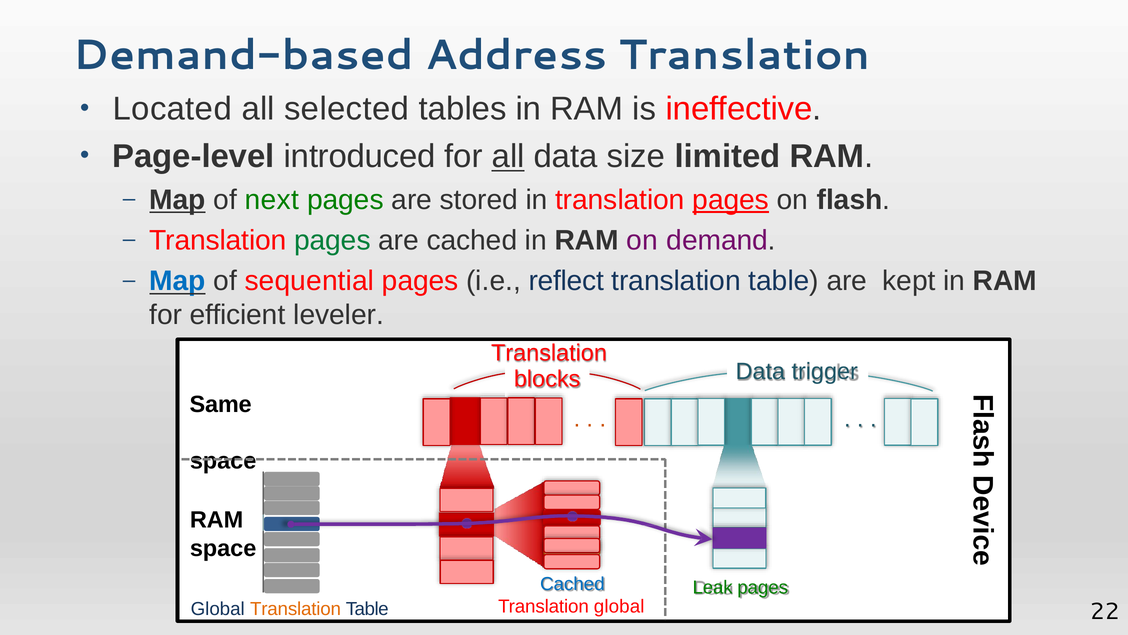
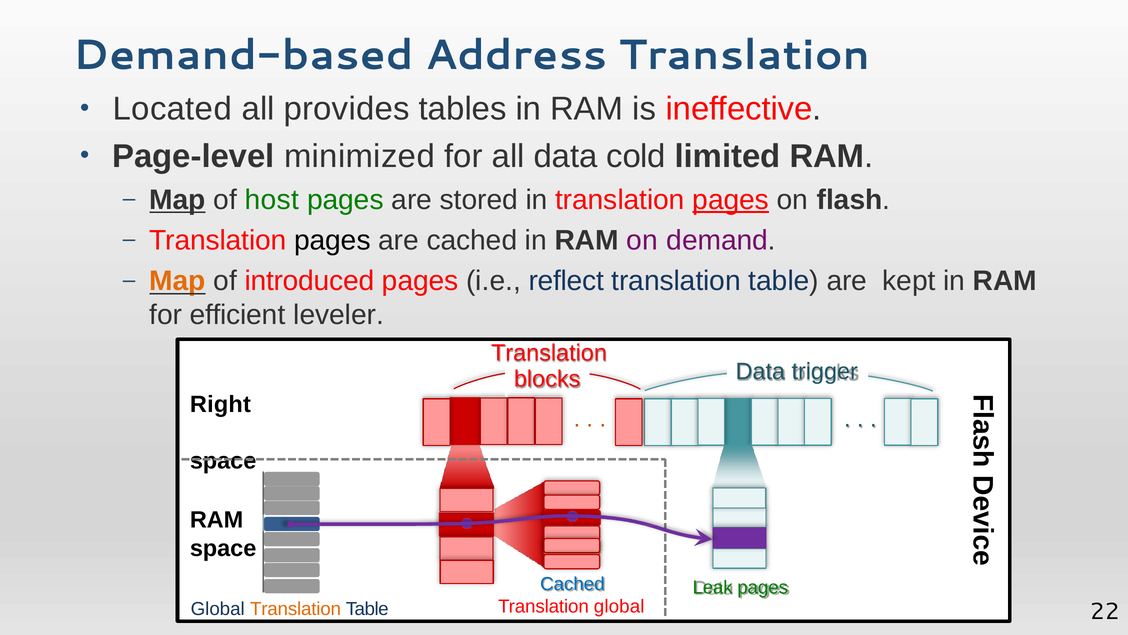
selected: selected -> provides (347, 109)
introduced: introduced -> minimized (359, 157)
all underline: present -> none (508, 157)
size: size -> cold (636, 157)
next: next -> host (272, 200)
pages colour: green -> black (332, 240)
Map colour: blue -> orange (177, 281)
sequential: sequential -> introduced (310, 281)
Same: Same -> Right (220, 404)
